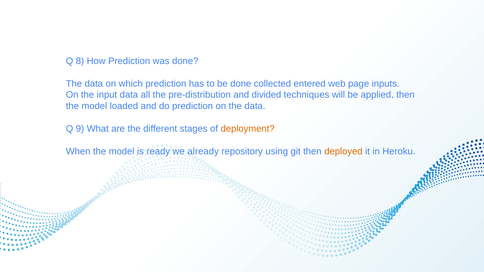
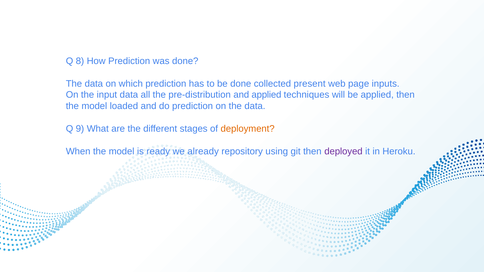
entered: entered -> present (310, 84)
and divided: divided -> applied (266, 95)
deployed colour: orange -> purple (343, 151)
